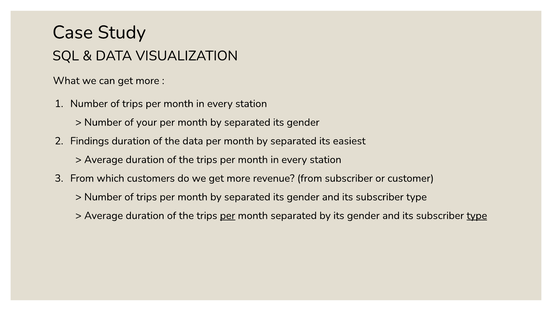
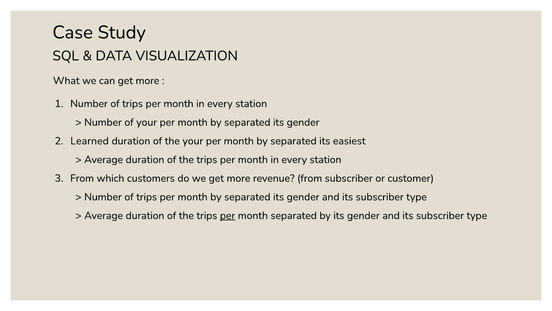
Findings: Findings -> Learned (90, 141)
the data: data -> your (193, 141)
type underline: present -> none (477, 215)
